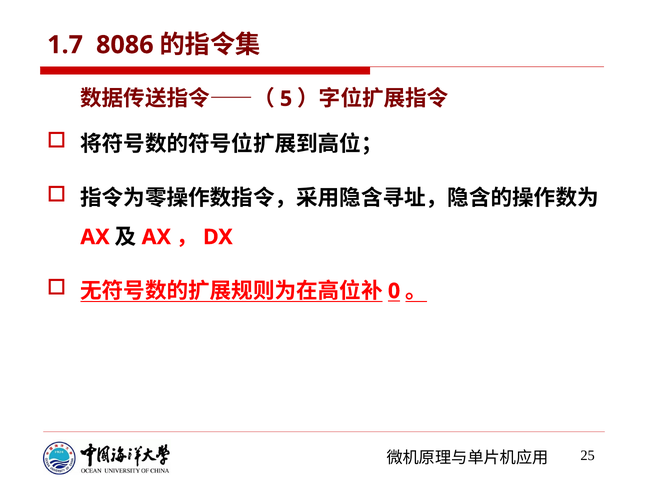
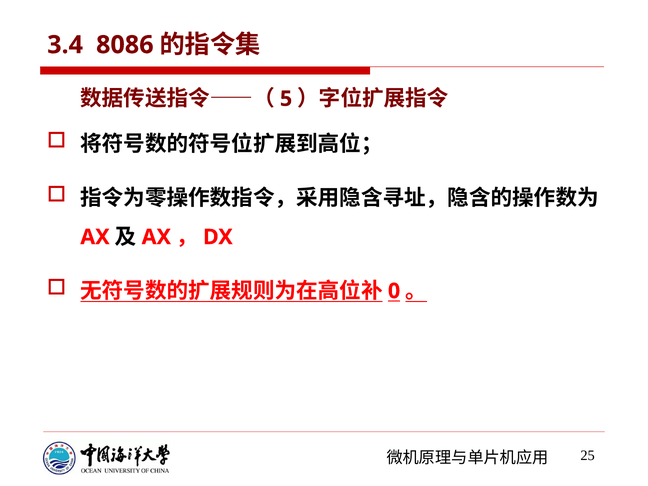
1.7: 1.7 -> 3.4 (65, 45)
